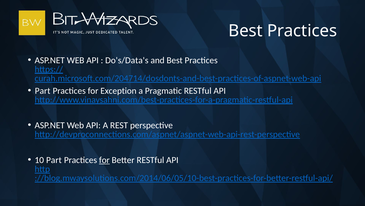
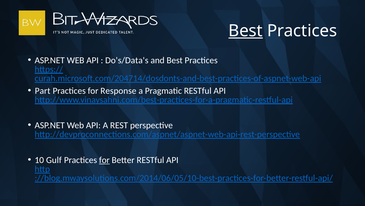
Best underline: none -> present (246, 31)
Exception: Exception -> Response (118, 90)
10 Part: Part -> Gulf (54, 160)
